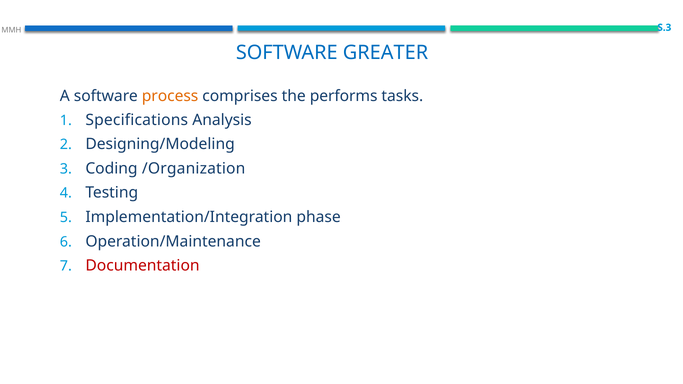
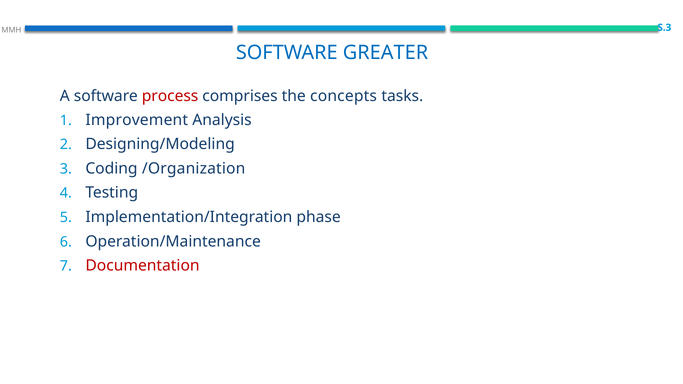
process colour: orange -> red (170, 96)
performs: performs -> concepts (344, 96)
Specifications: Specifications -> Improvement (137, 120)
